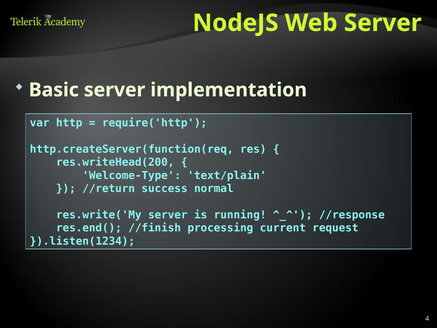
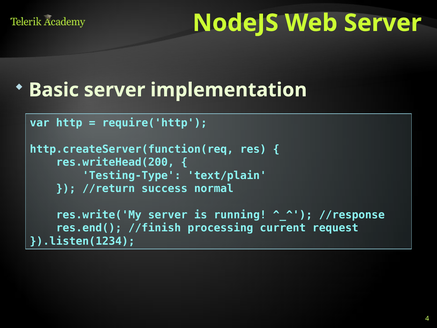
Welcome-Type: Welcome-Type -> Testing-Type (132, 175)
